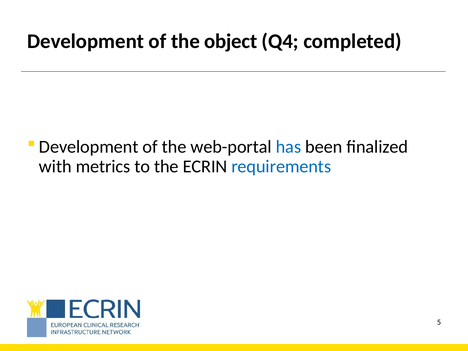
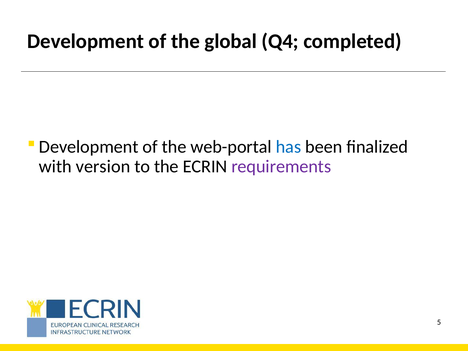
object: object -> global (231, 41)
metrics: metrics -> version (103, 167)
requirements colour: blue -> purple (281, 167)
